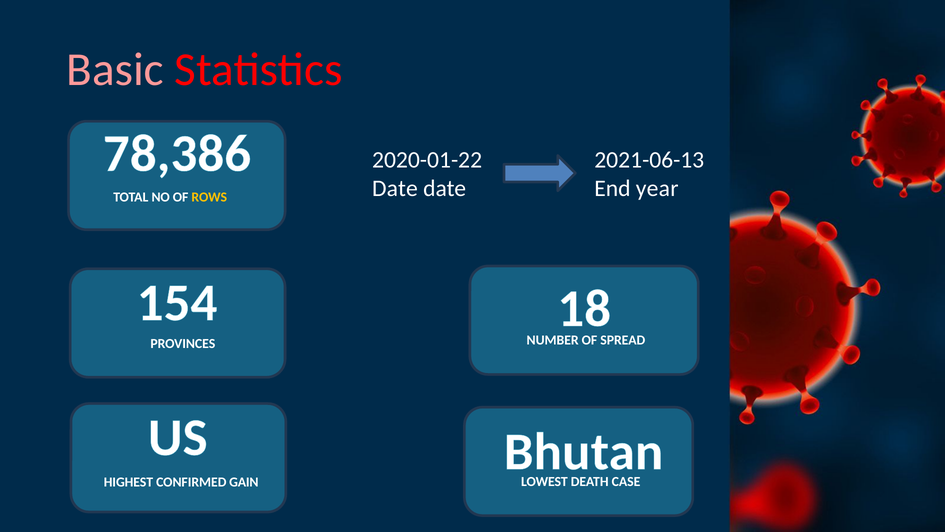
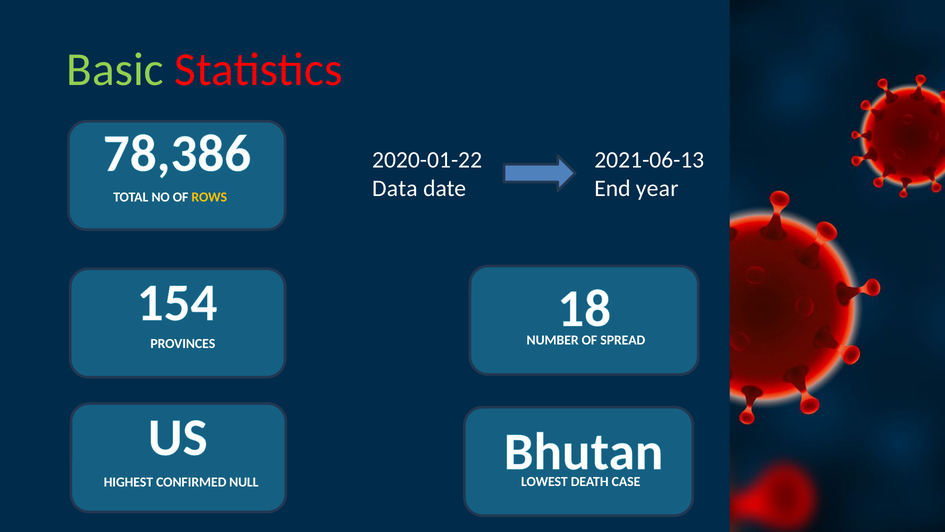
Basic colour: pink -> light green (115, 70)
Date: Date -> Data (395, 188)
GAIN: GAIN -> NULL (244, 482)
